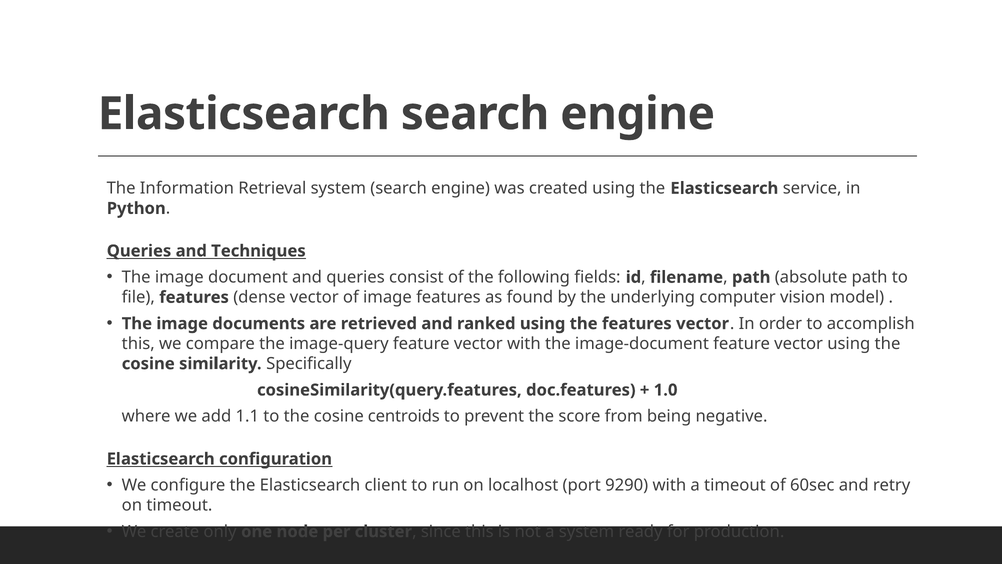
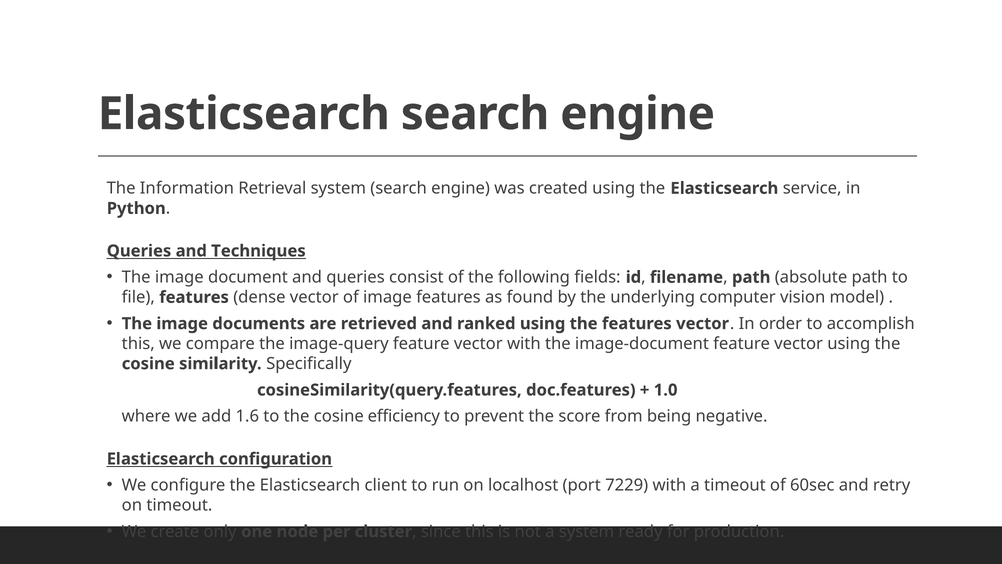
1.1: 1.1 -> 1.6 (247, 416)
centroids: centroids -> efficiency (404, 416)
9290: 9290 -> 7229 (627, 485)
